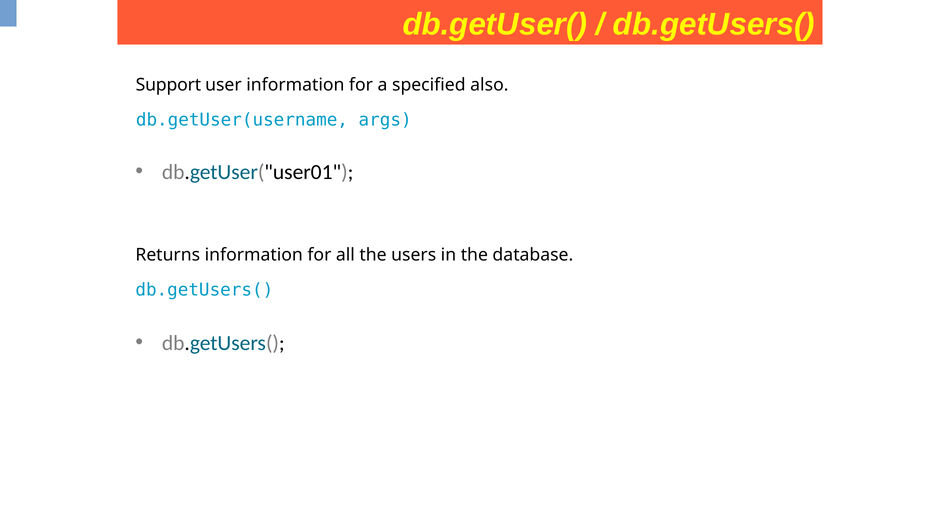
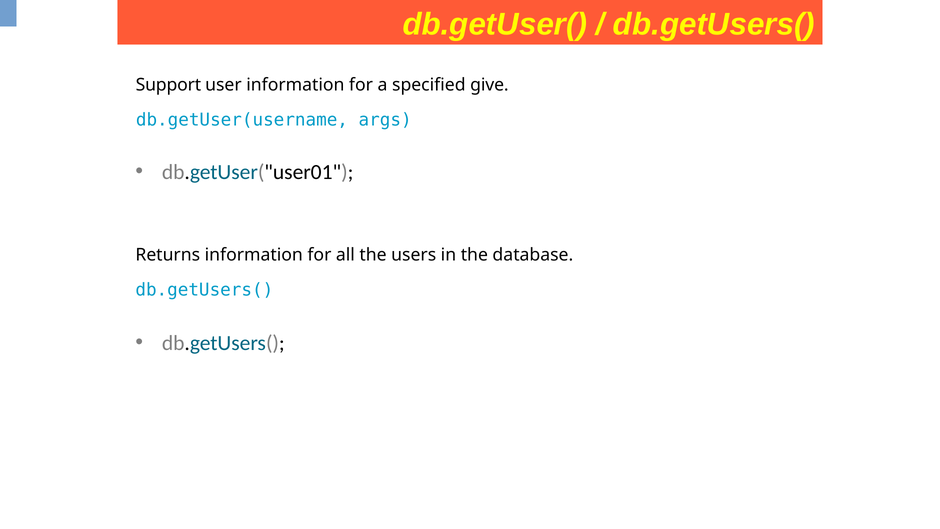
also: also -> give (489, 85)
